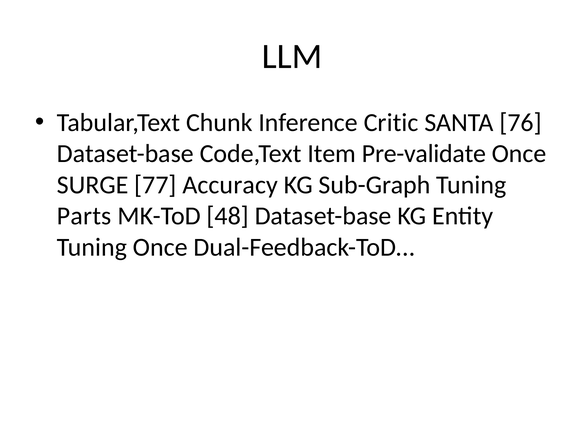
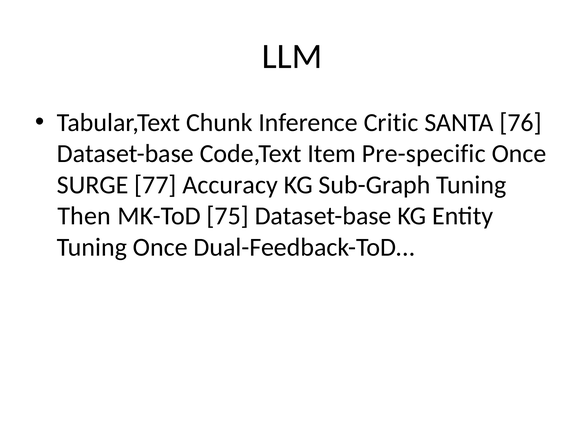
Pre-validate: Pre-validate -> Pre-specific (424, 154)
Parts: Parts -> Then (84, 216)
48: 48 -> 75 (228, 216)
